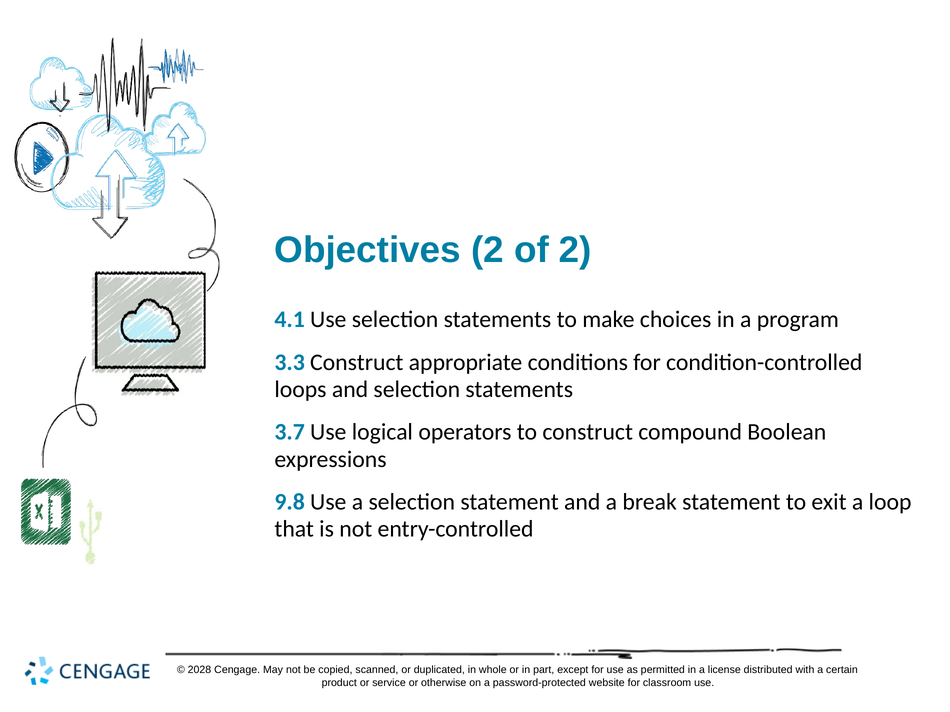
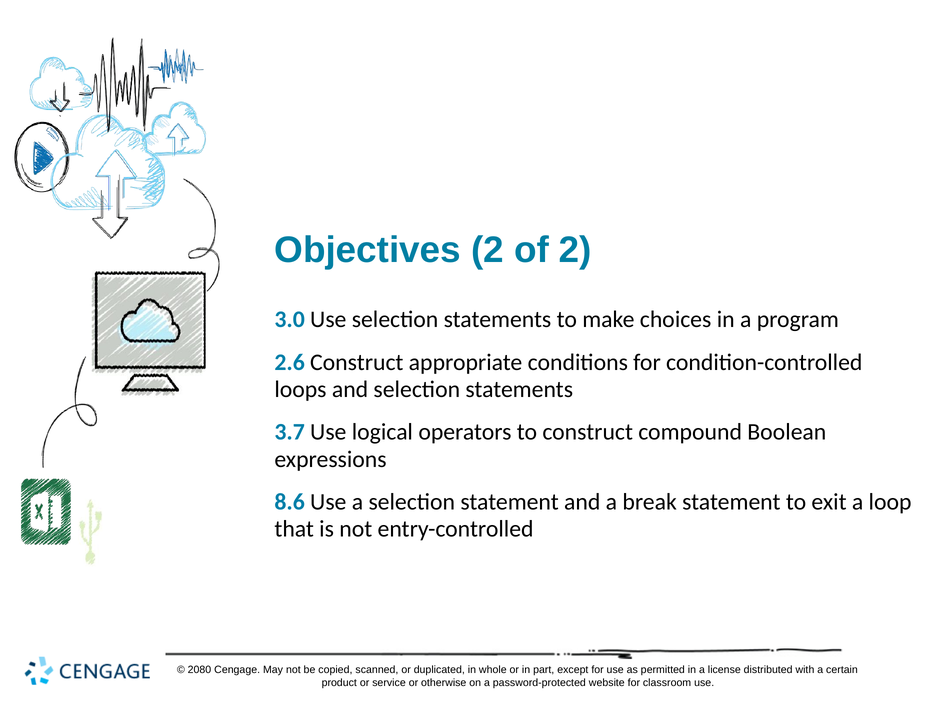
4.1: 4.1 -> 3.0 (290, 320)
3.3: 3.3 -> 2.6 (290, 362)
9.8: 9.8 -> 8.6 (290, 502)
2028: 2028 -> 2080 (199, 670)
